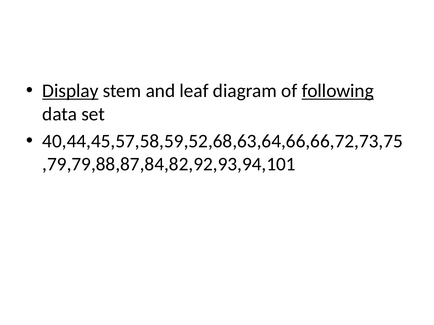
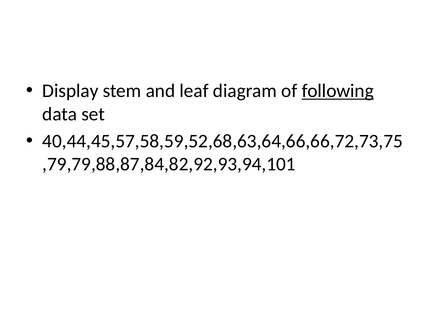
Display underline: present -> none (70, 91)
